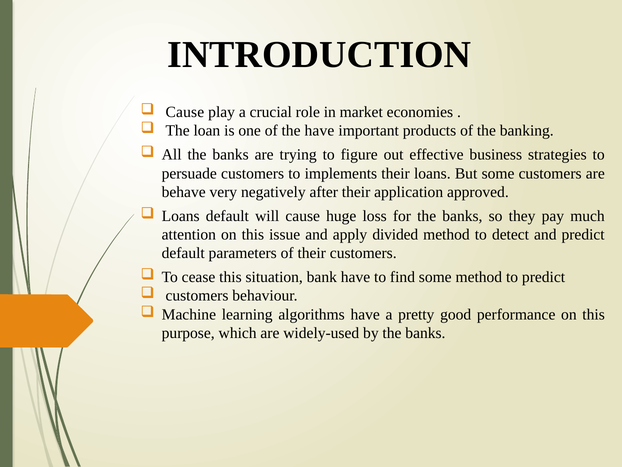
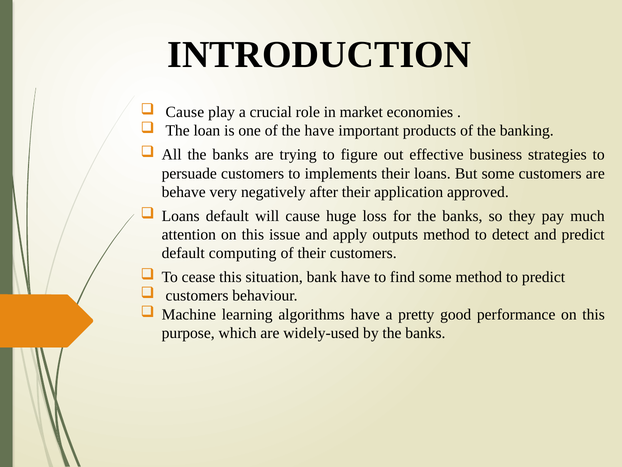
divided: divided -> outputs (395, 234)
parameters: parameters -> computing (243, 253)
